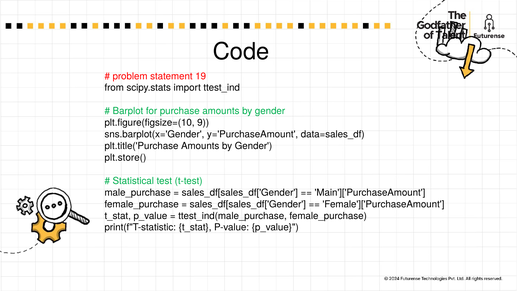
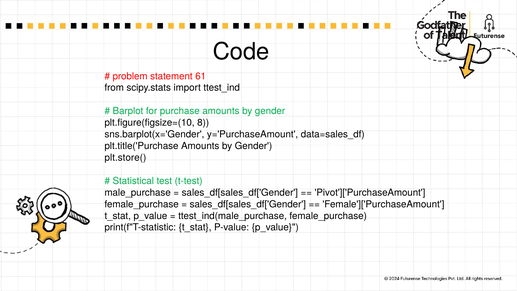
19: 19 -> 61 (201, 76)
9: 9 -> 8 (203, 123)
Main']['PurchaseAmount: Main']['PurchaseAmount -> Pivot']['PurchaseAmount (370, 192)
